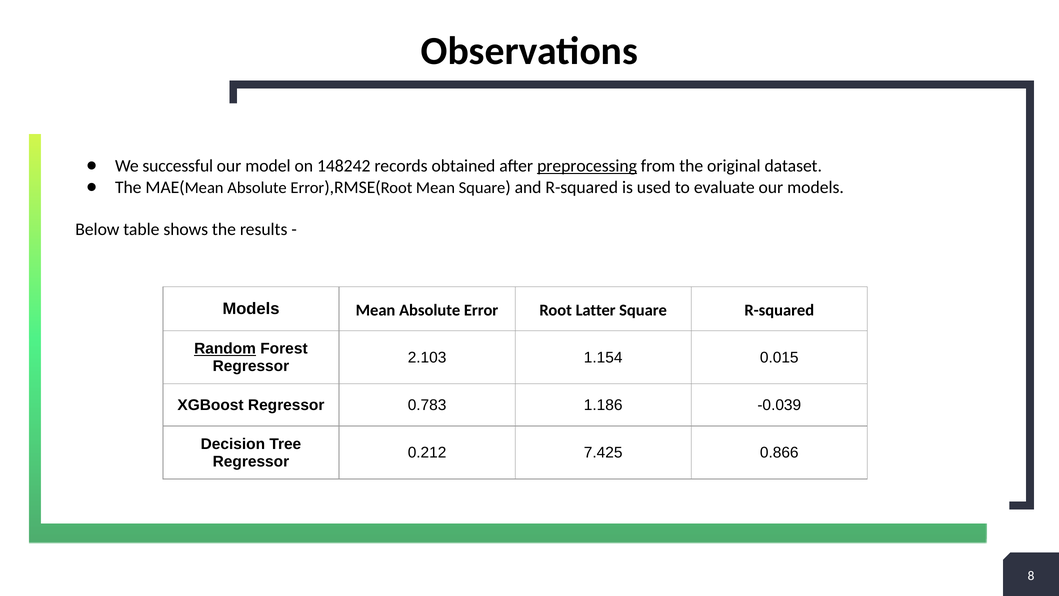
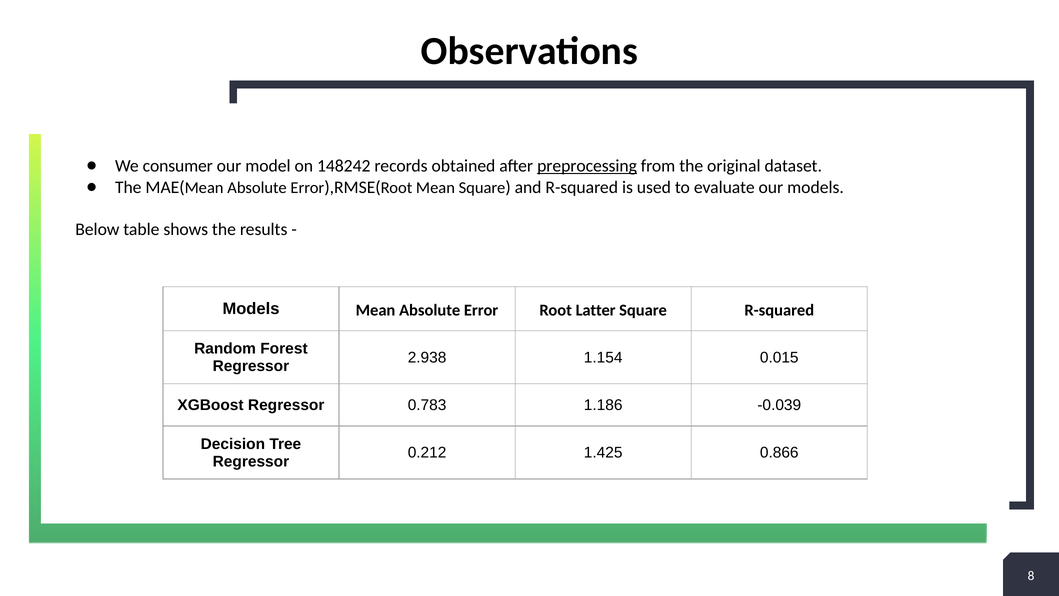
successful: successful -> consumer (178, 166)
Random underline: present -> none (225, 349)
2.103: 2.103 -> 2.938 (427, 357)
7.425: 7.425 -> 1.425 (603, 453)
